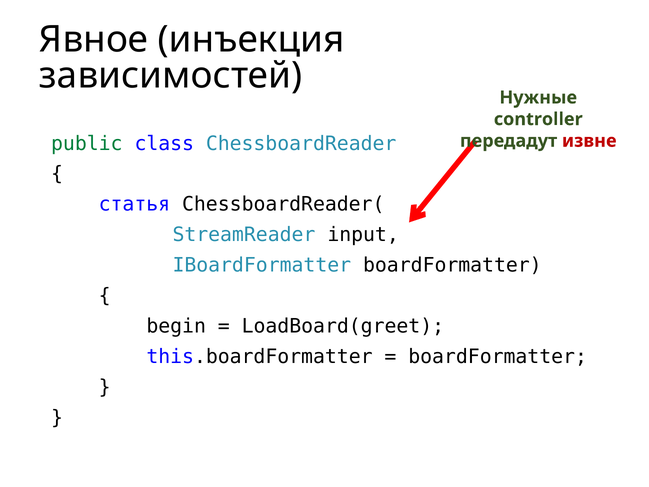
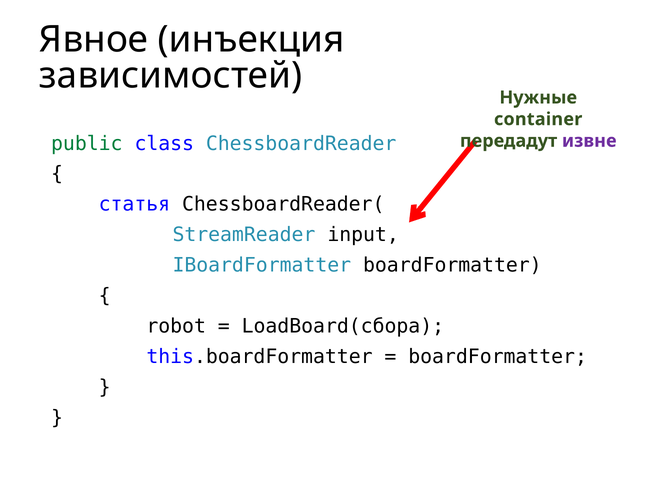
controller: controller -> container (538, 119)
извне colour: red -> purple (589, 141)
begin: begin -> robot (176, 326)
LoadBoard(greet: LoadBoard(greet -> LoadBoard(сбора (343, 326)
